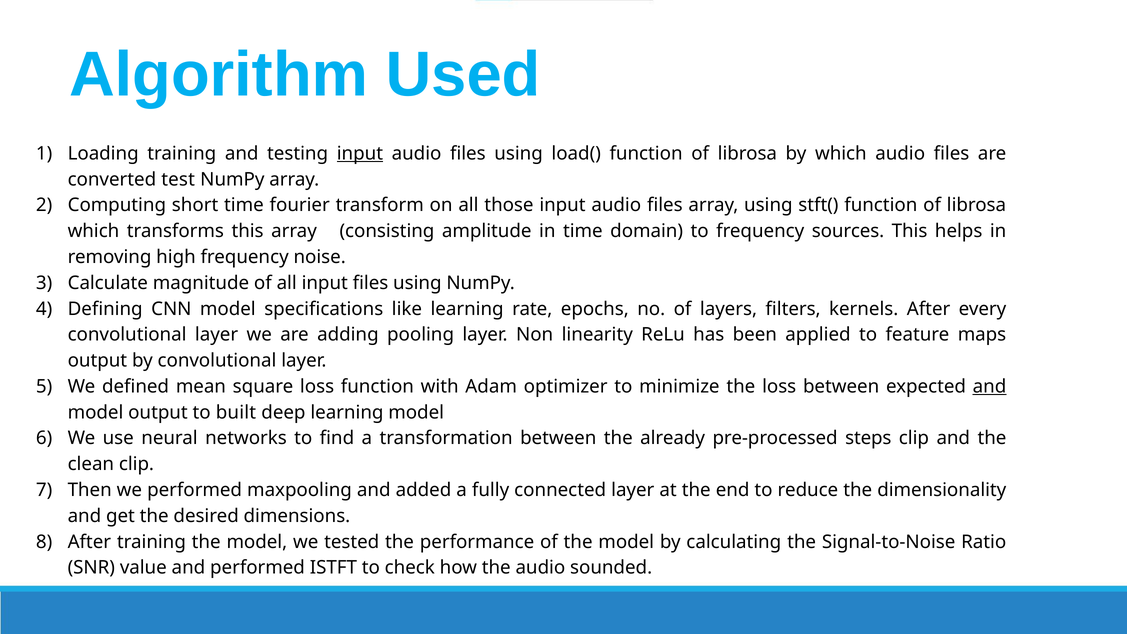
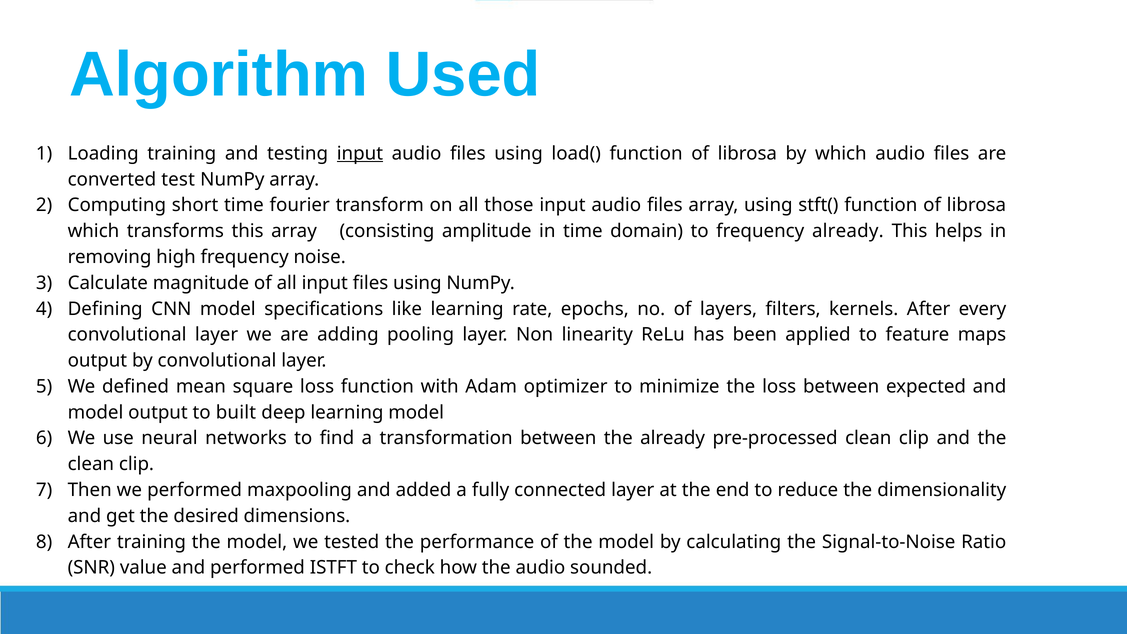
frequency sources: sources -> already (848, 231)
and underline: present -> none (990, 386)
pre-processed steps: steps -> clean (868, 438)
